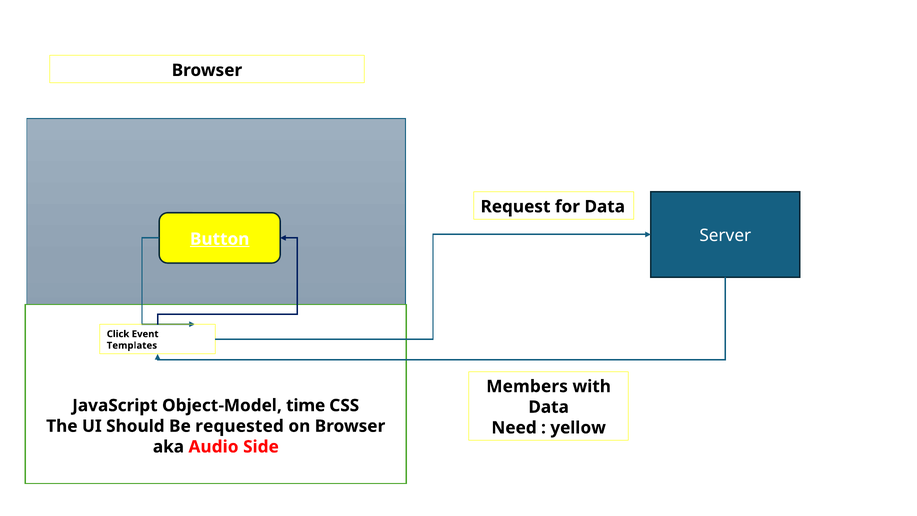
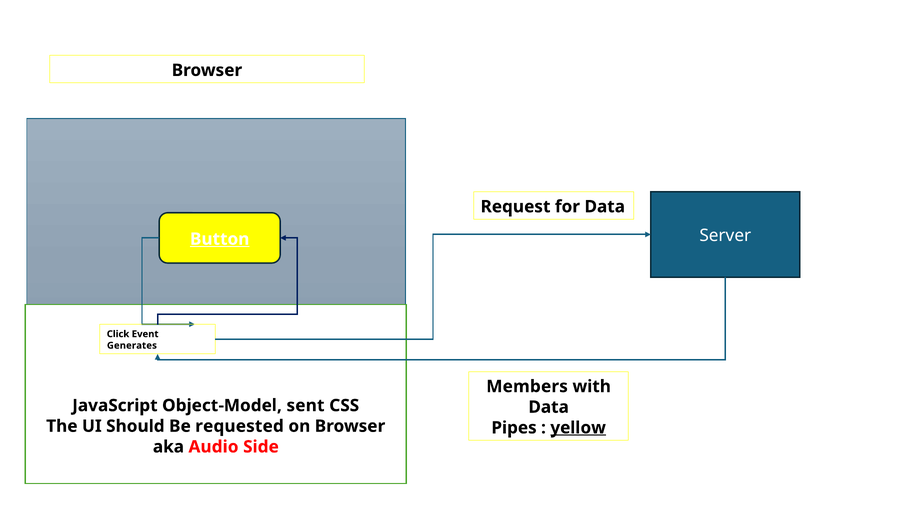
Templates: Templates -> Generates (132, 345)
time: time -> sent (305, 405)
Need: Need -> Pipes (514, 428)
yellow underline: none -> present (578, 428)
